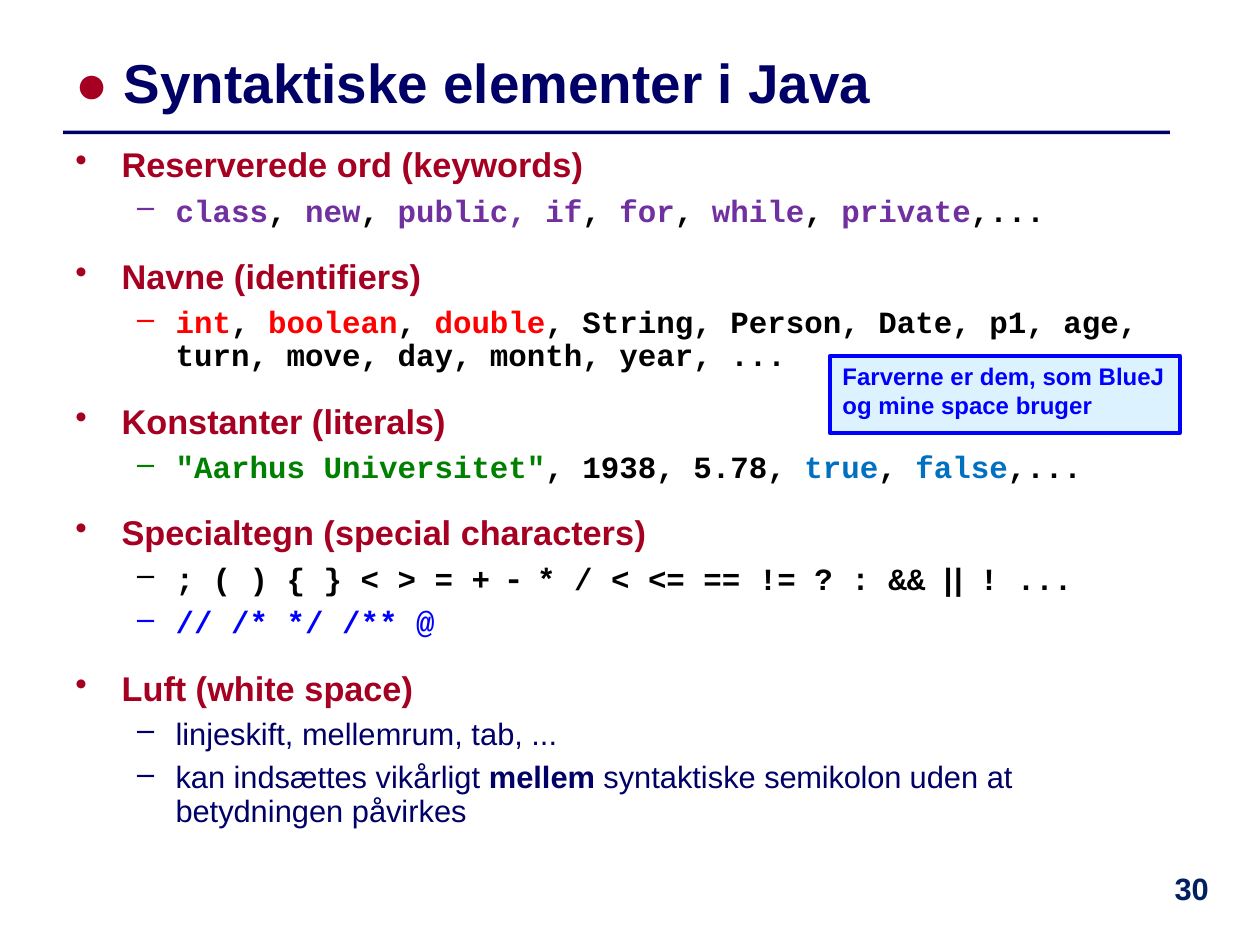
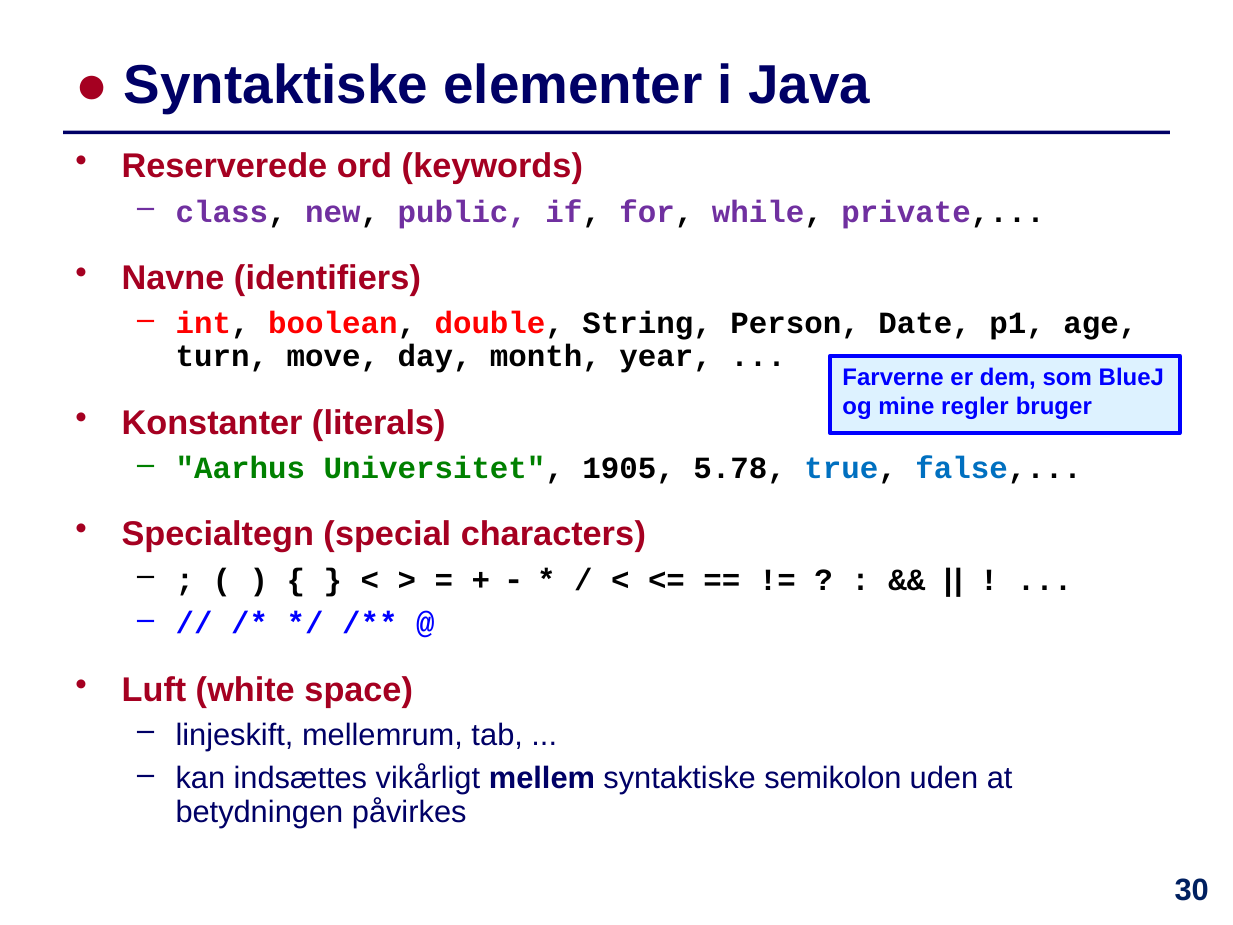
mine space: space -> regler (975, 407)
1938: 1938 -> 1905 (629, 468)
